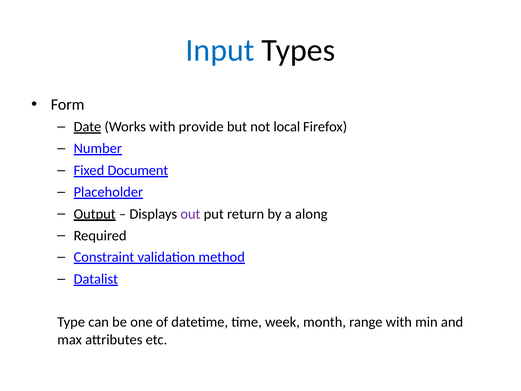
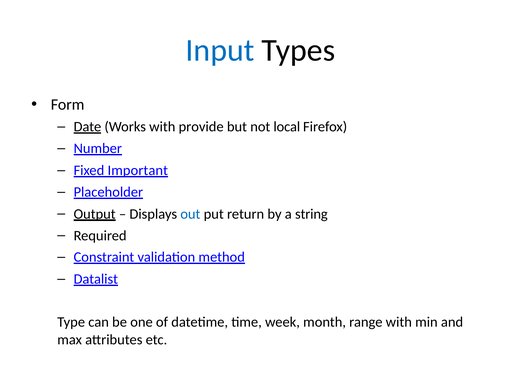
Document: Document -> Important (138, 170)
out colour: purple -> blue (190, 214)
along: along -> string (311, 214)
